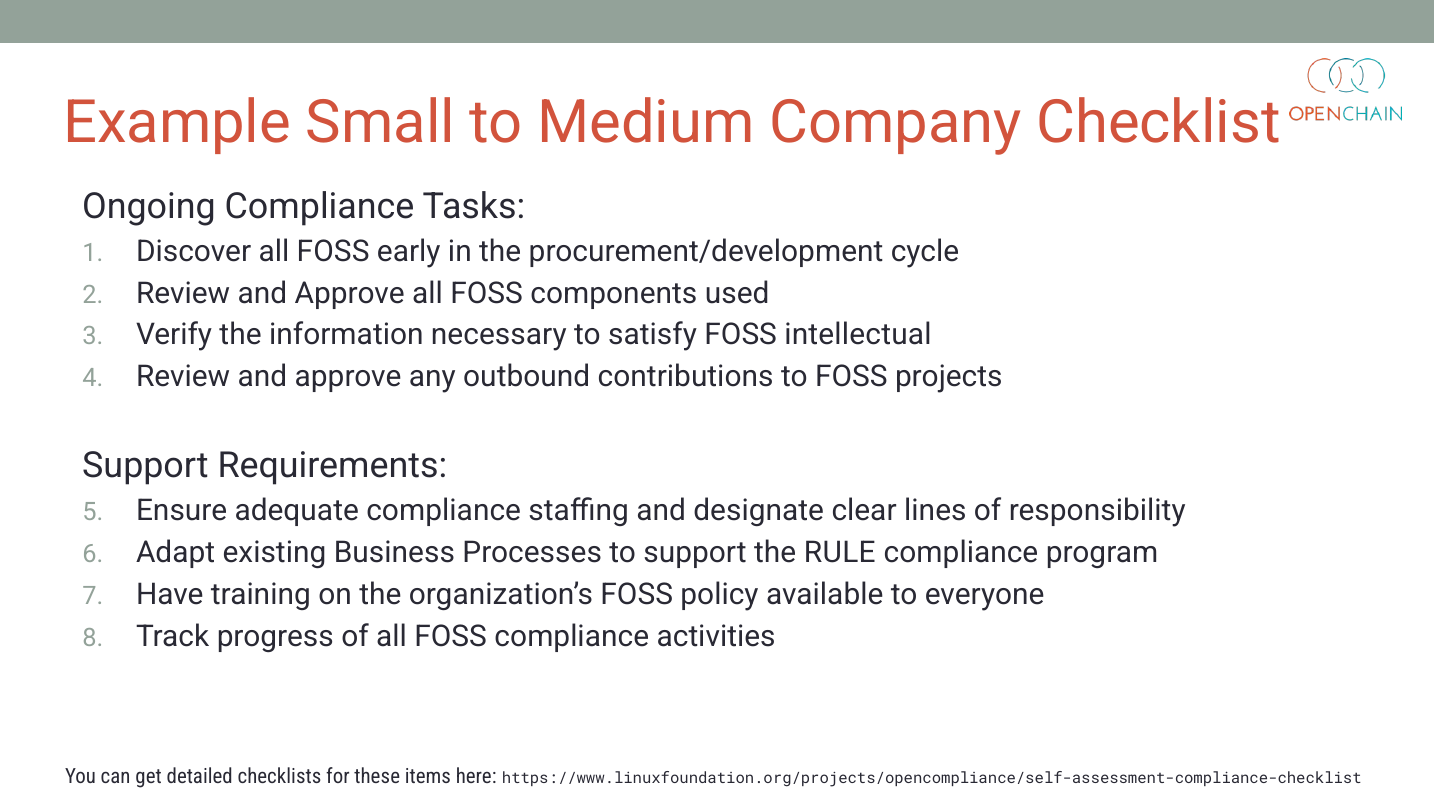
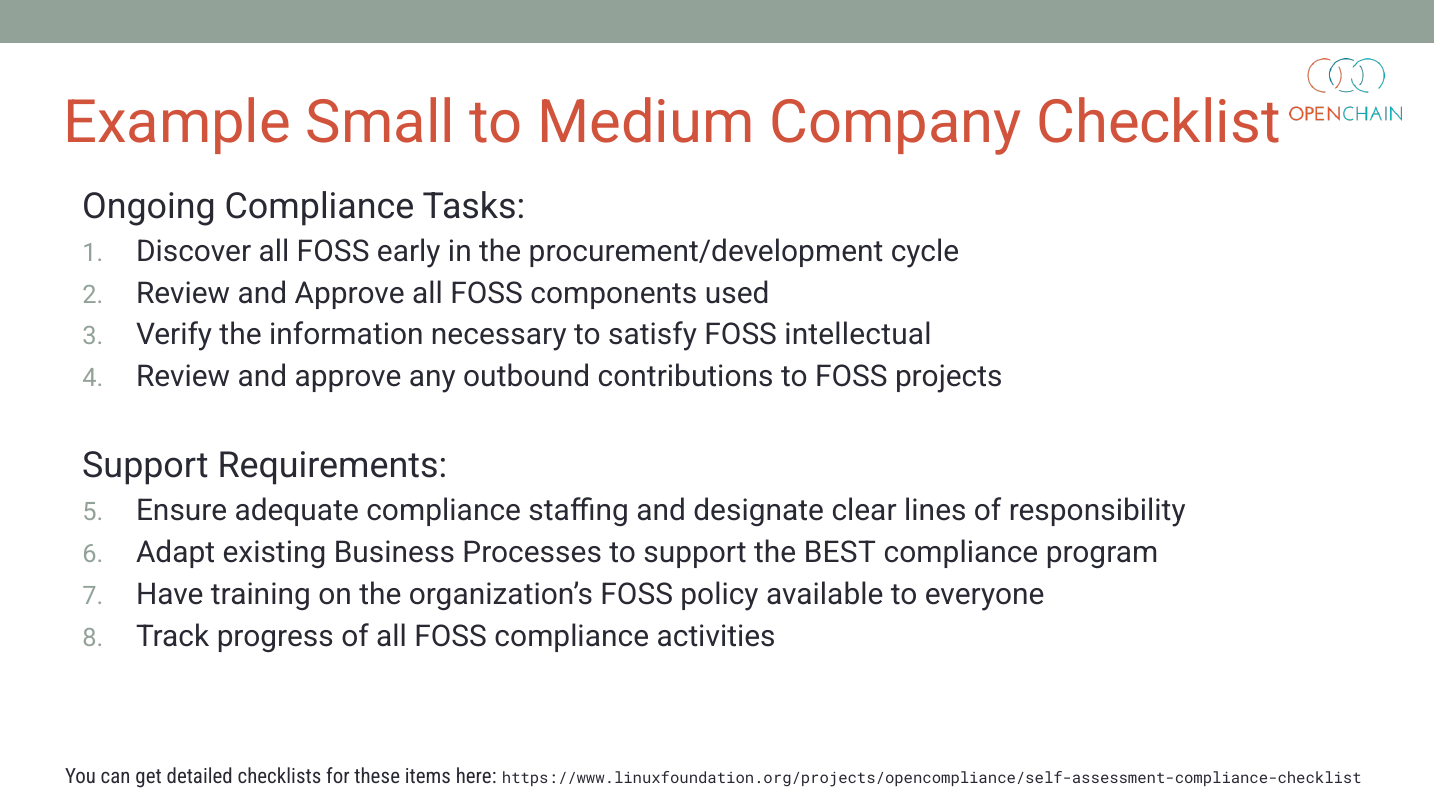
RULE: RULE -> BEST (840, 552)
